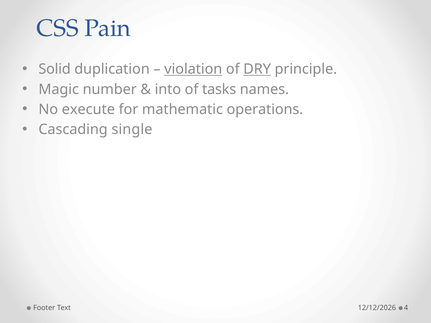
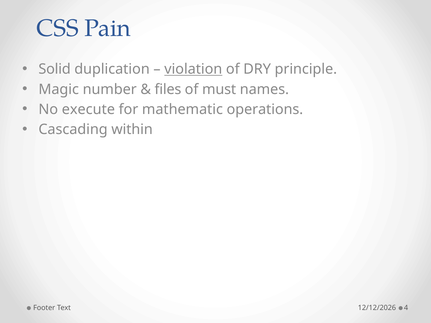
DRY underline: present -> none (257, 69)
into: into -> files (168, 89)
tasks: tasks -> must (219, 89)
single: single -> within (132, 130)
